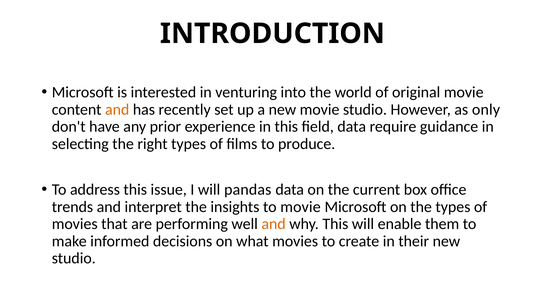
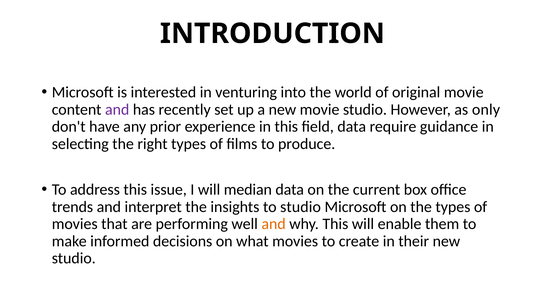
and colour: orange -> purple (117, 109)
pandas: pandas -> median (248, 189)
to movie: movie -> studio (301, 207)
